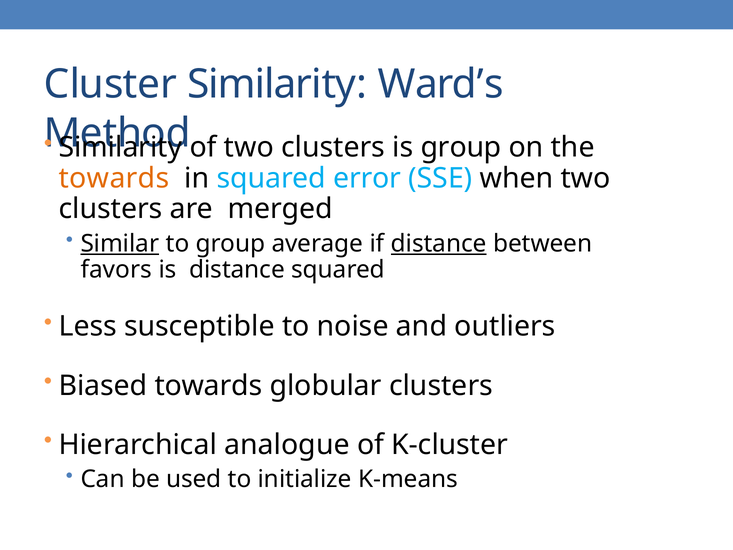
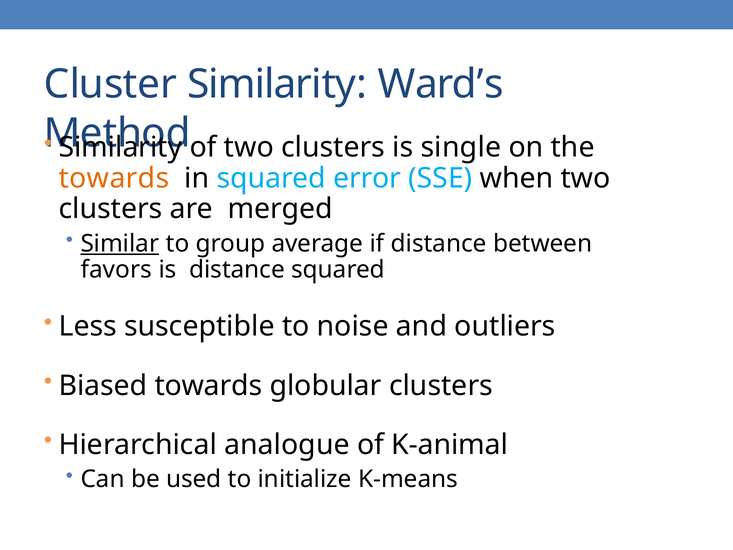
is group: group -> single (461, 147)
distance underline: present -> none (439, 243)
K-cluster: K-cluster -> K-animal (450, 445)
